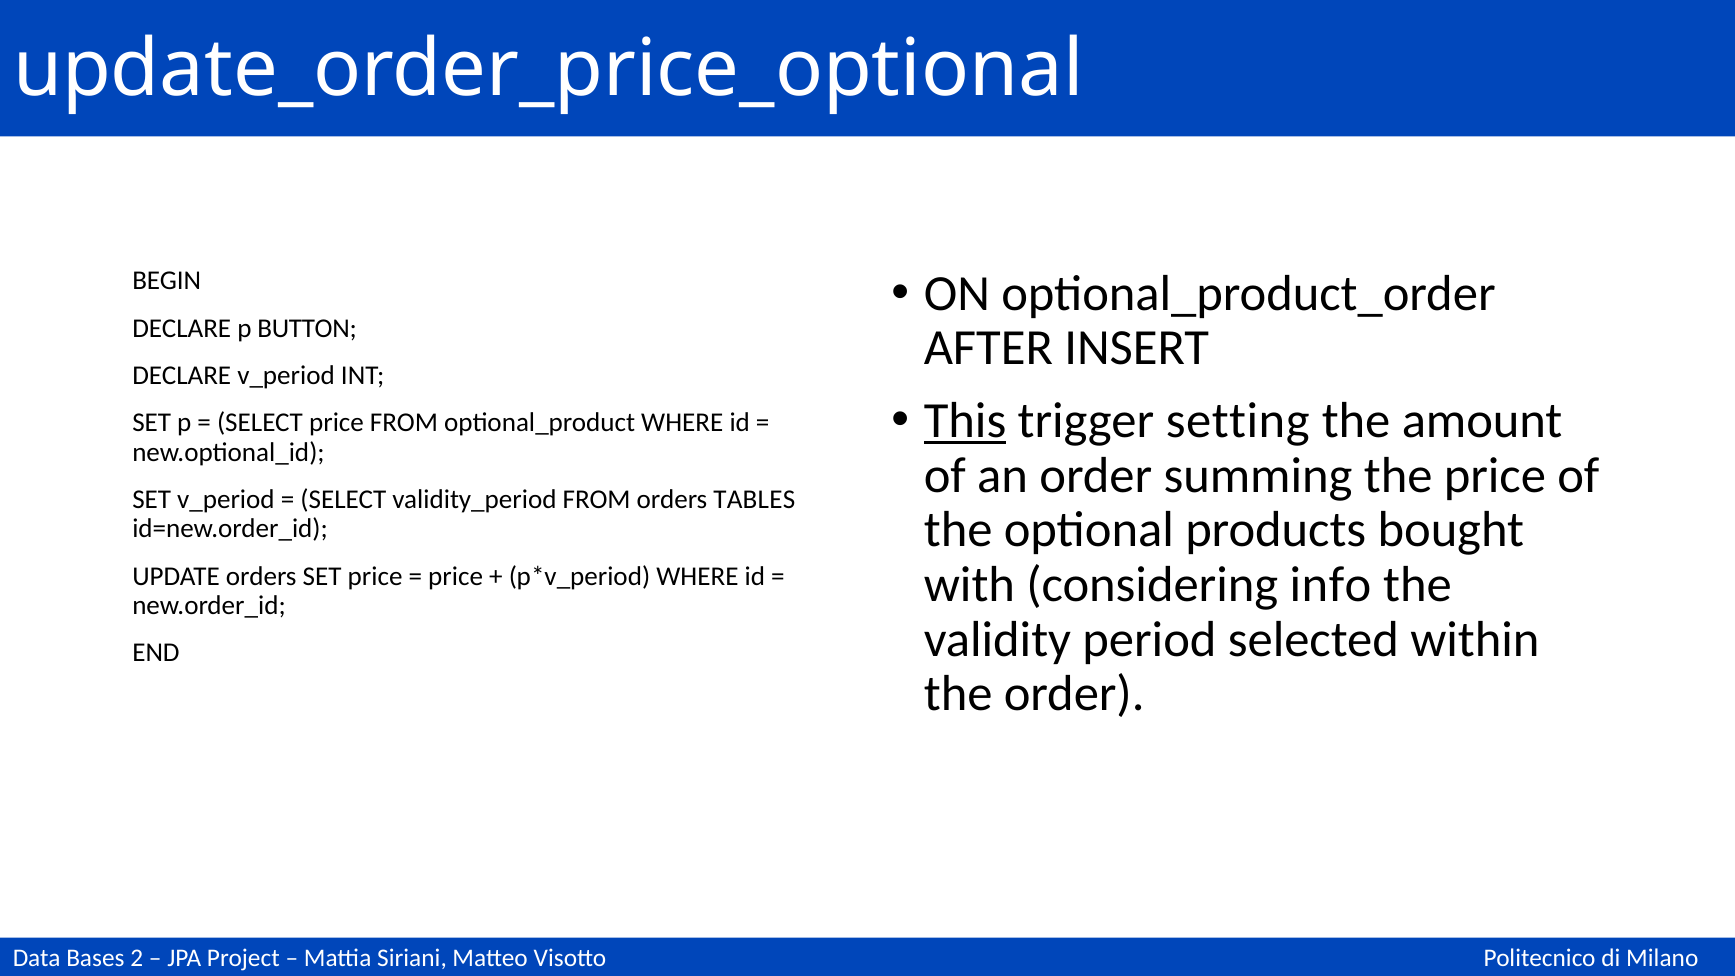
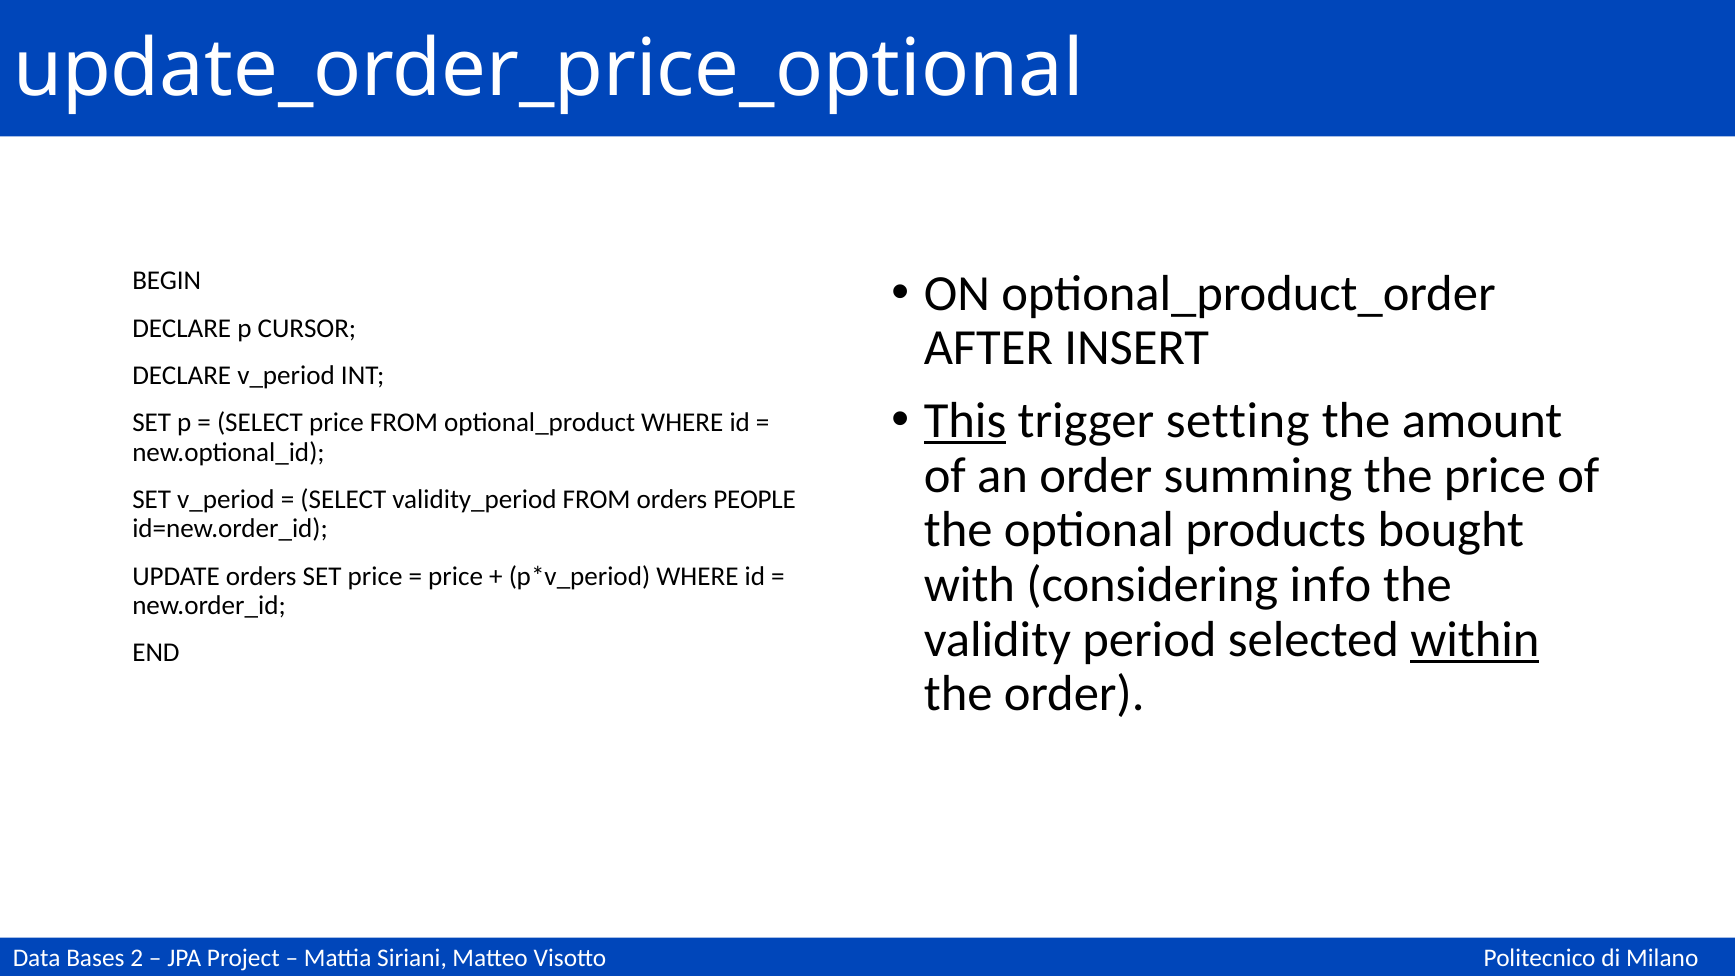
BUTTON: BUTTON -> CURSOR (307, 328)
TABLES: TABLES -> PEOPLE (755, 500)
within underline: none -> present (1475, 639)
